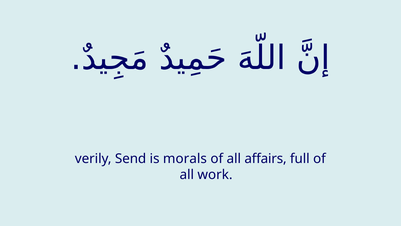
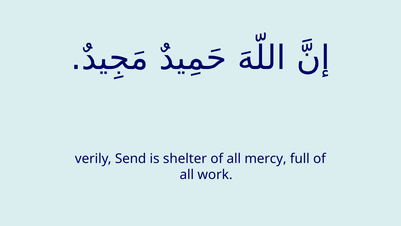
morals: morals -> shelter (185, 158)
affairs: affairs -> mercy (265, 158)
